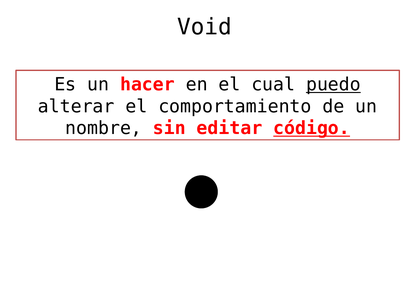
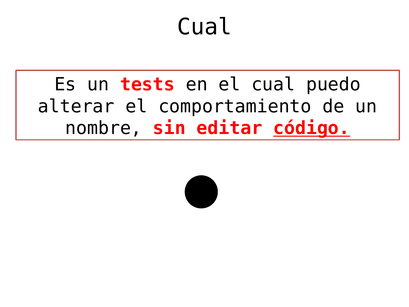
Void: Void -> Cual (205, 27)
hacer: hacer -> tests (147, 84)
puedo underline: present -> none (333, 84)
